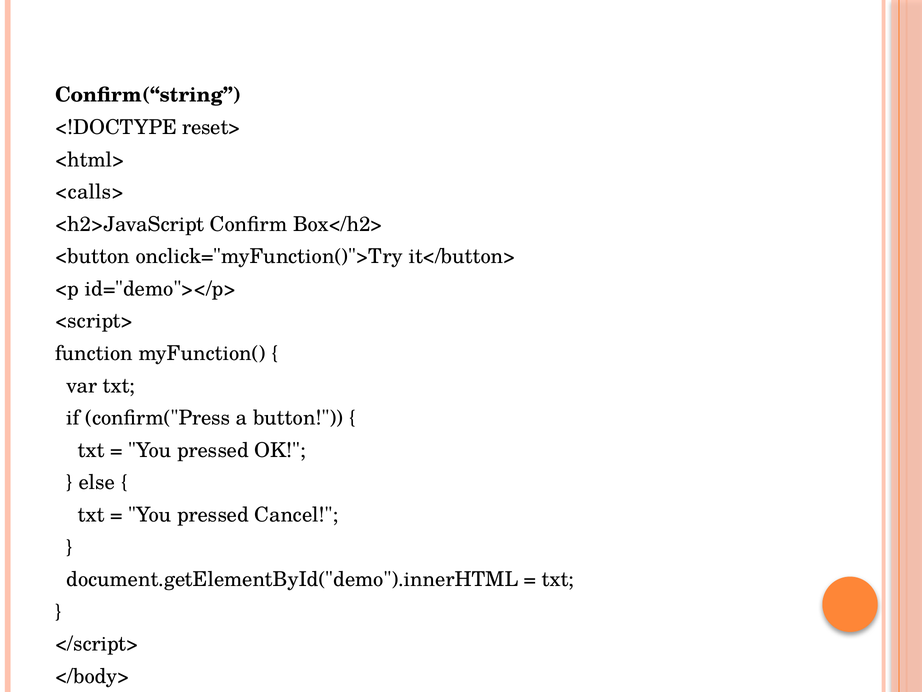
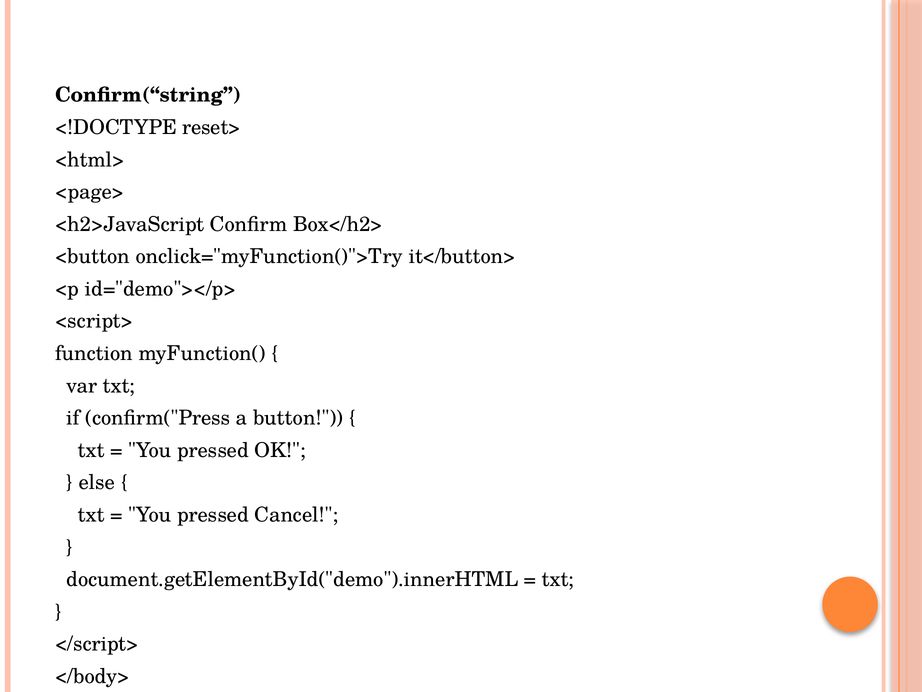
<calls>: <calls> -> <page> (90, 192)
